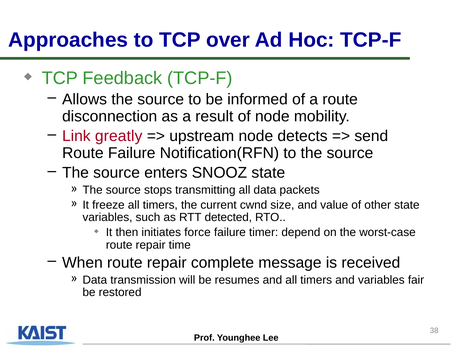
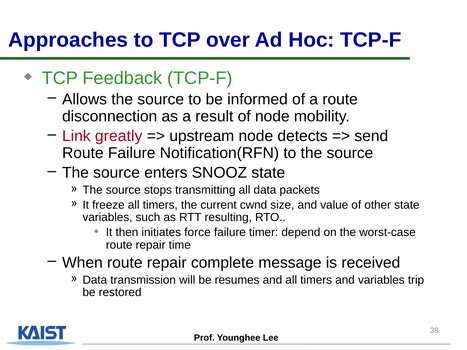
detected: detected -> resulting (228, 218)
fair: fair -> trip (416, 280)
